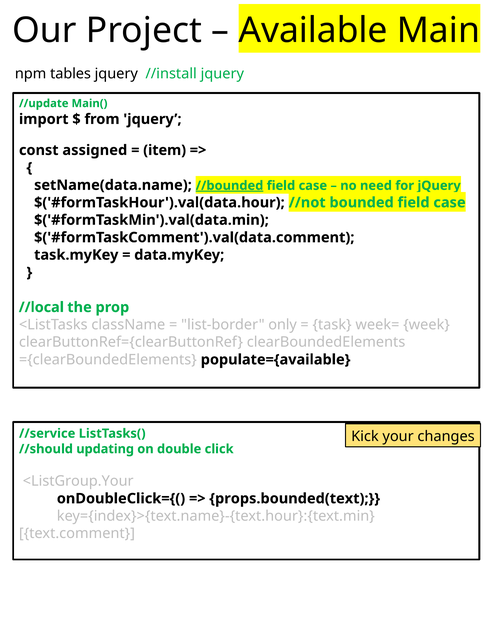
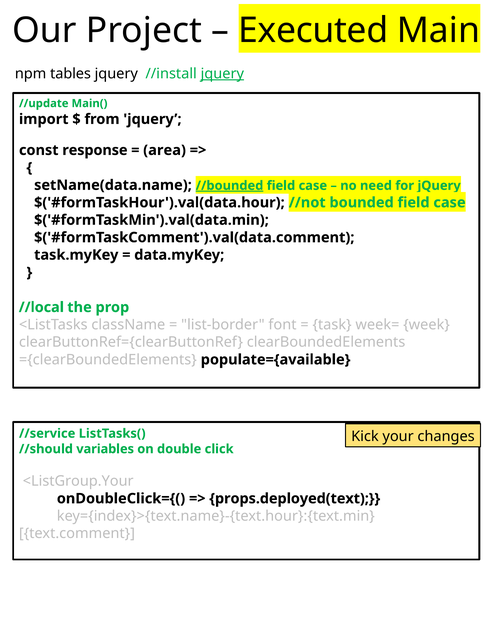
Available: Available -> Executed (313, 30)
jquery underline: none -> present (222, 74)
assigned: assigned -> response (95, 150)
item: item -> area (165, 150)
only: only -> font (282, 325)
updating: updating -> variables (105, 449)
props.bounded(text: props.bounded(text -> props.deployed(text (295, 499)
